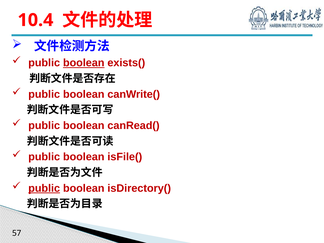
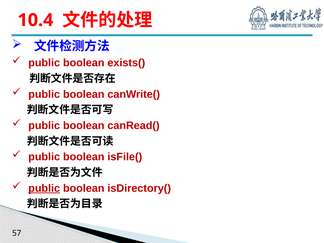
boolean underline: present -> none (84, 63)
